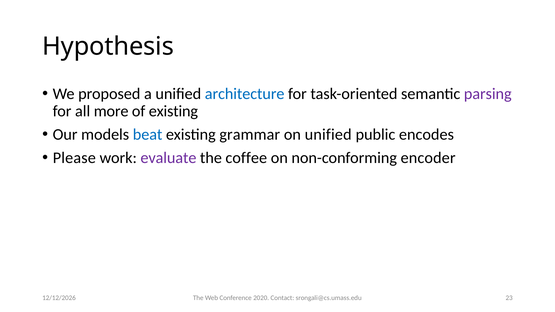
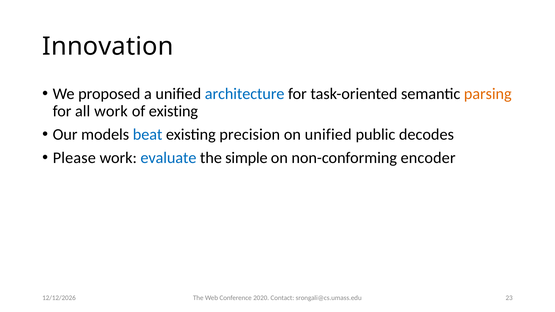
Hypothesis: Hypothesis -> Innovation (108, 47)
parsing colour: purple -> orange (488, 94)
all more: more -> work (111, 111)
grammar: grammar -> precision (250, 135)
encodes: encodes -> decodes (426, 135)
evaluate colour: purple -> blue (168, 158)
coffee: coffee -> simple (246, 158)
